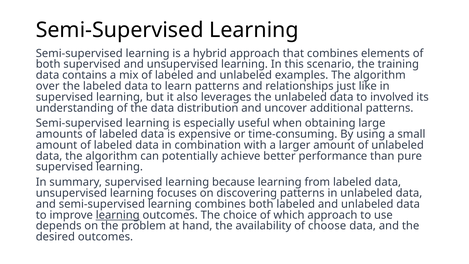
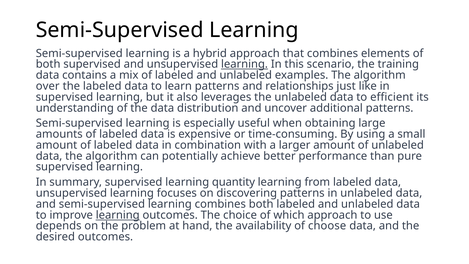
learning underline: none -> present (245, 64)
involved: involved -> efficient (392, 97)
because: because -> quantity (234, 182)
